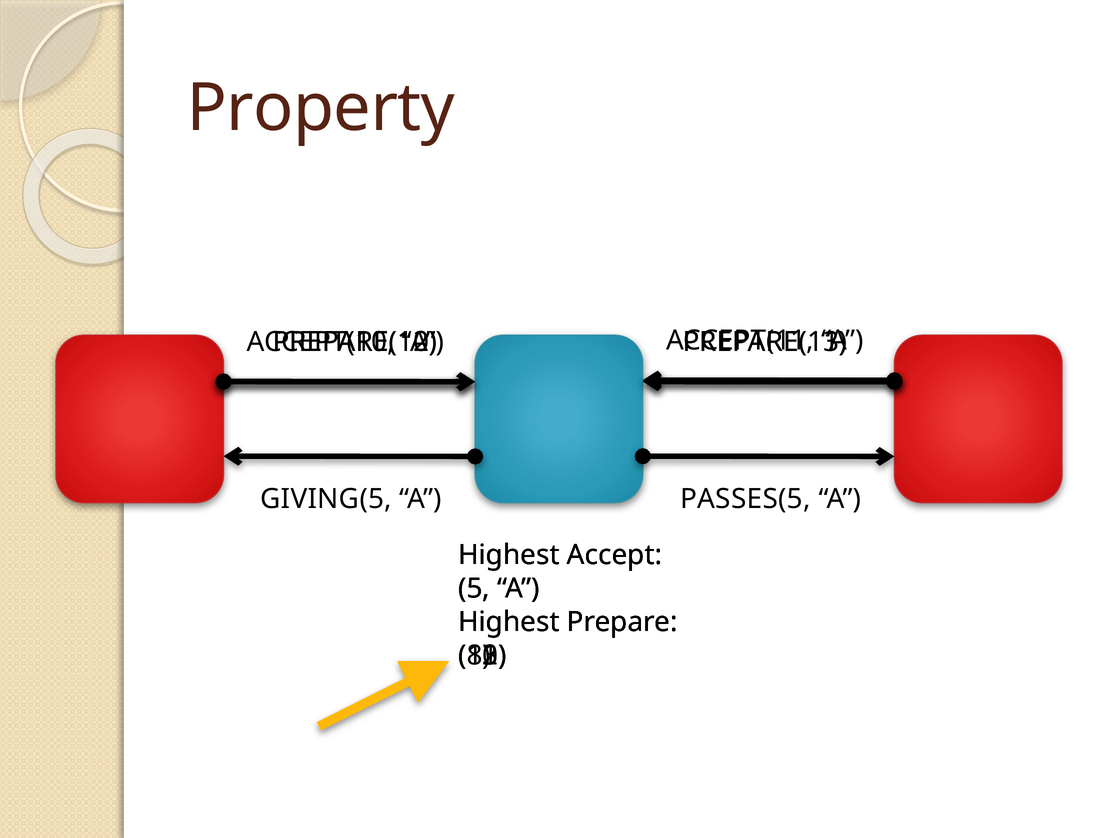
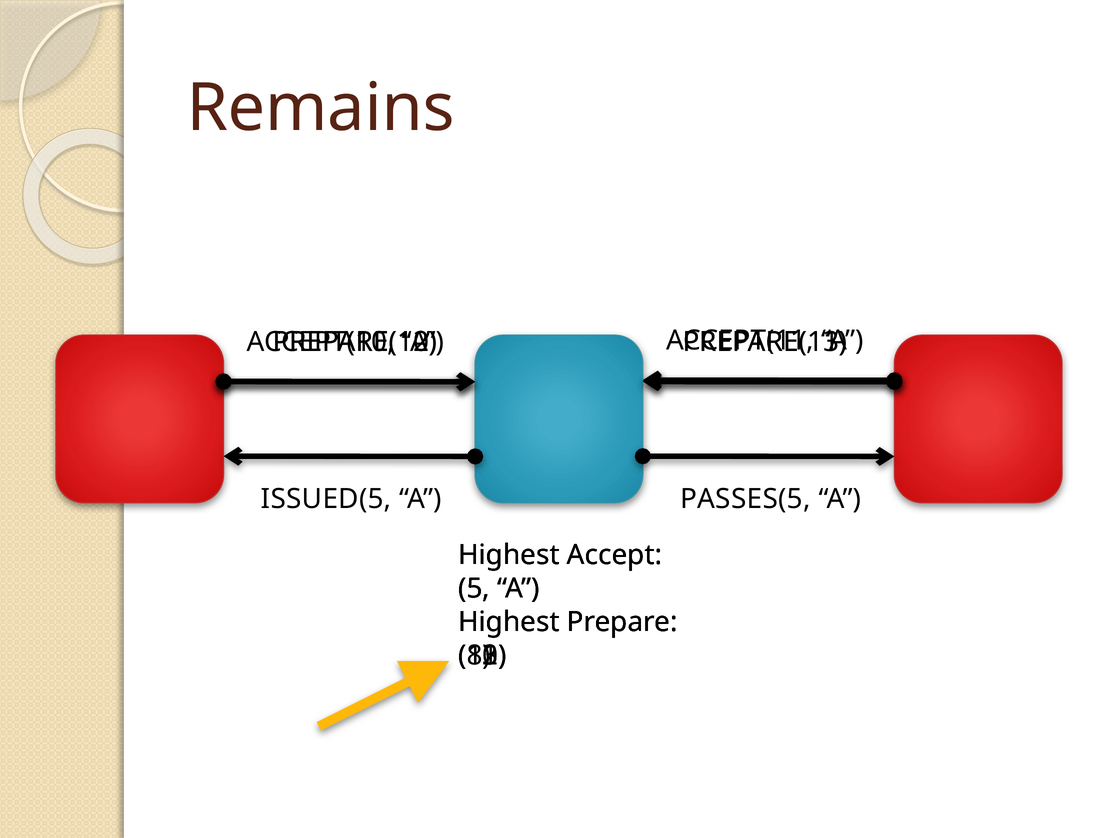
Property: Property -> Remains (321, 108)
GIVING(5: GIVING(5 -> ISSUED(5 (326, 499)
